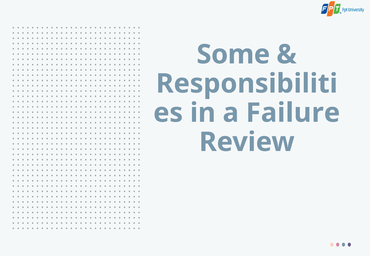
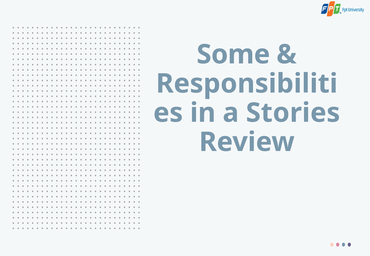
Failure: Failure -> Stories (293, 113)
